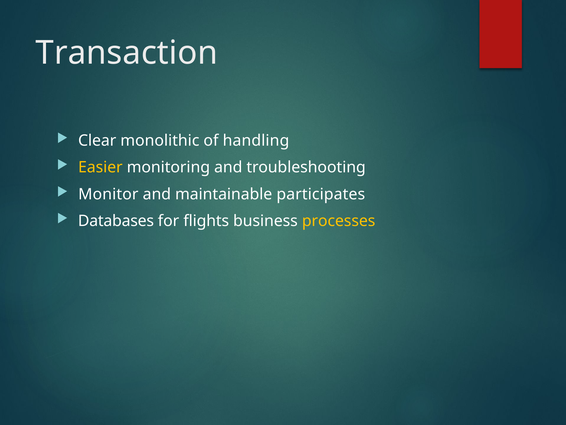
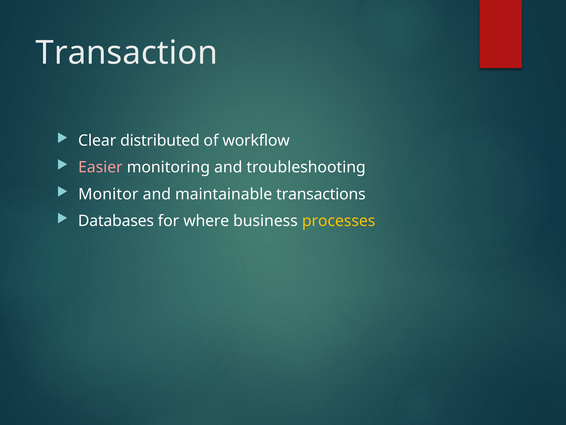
monolithic: monolithic -> distributed (160, 140)
handling: handling -> workflow (256, 140)
Easier colour: yellow -> pink (100, 167)
participates: participates -> transactions (321, 194)
flights: flights -> where (206, 221)
